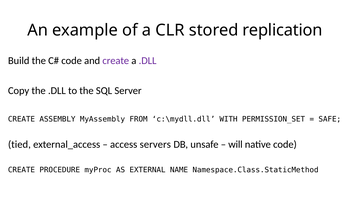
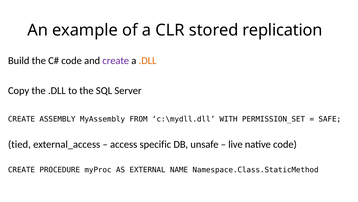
.DLL colour: purple -> orange (148, 61)
servers: servers -> specific (155, 144)
will: will -> live (235, 144)
